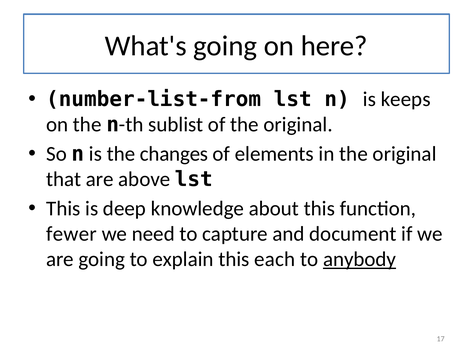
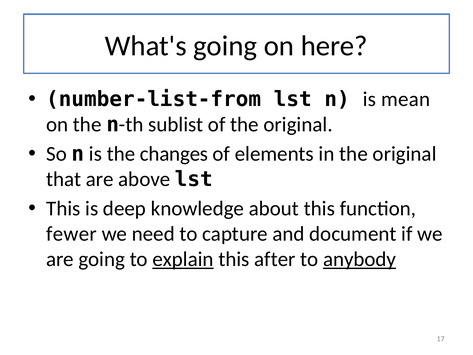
keeps: keeps -> mean (406, 99)
explain underline: none -> present (183, 259)
each: each -> after (275, 259)
